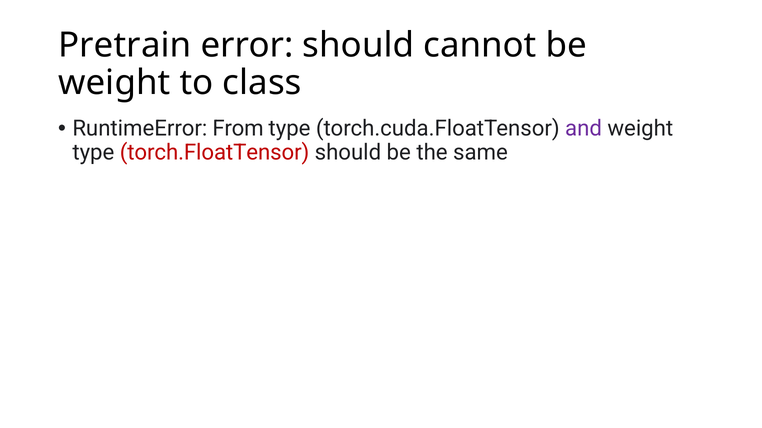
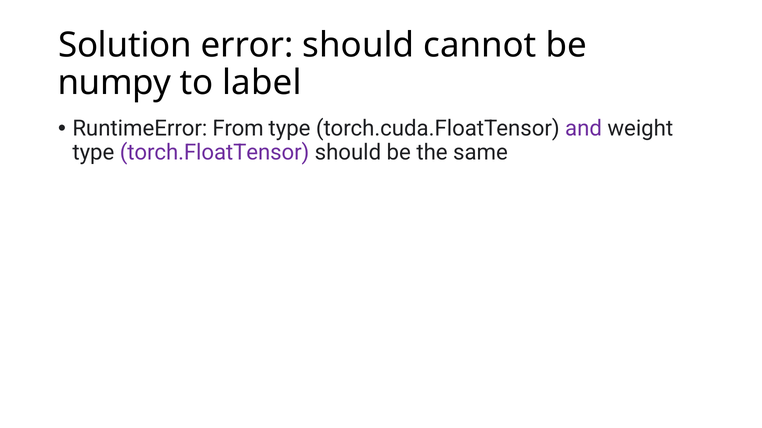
Pretrain: Pretrain -> Solution (125, 45)
weight: weight -> numpy (114, 83)
class: class -> label (262, 83)
torch.FloatTensor colour: red -> purple (215, 153)
